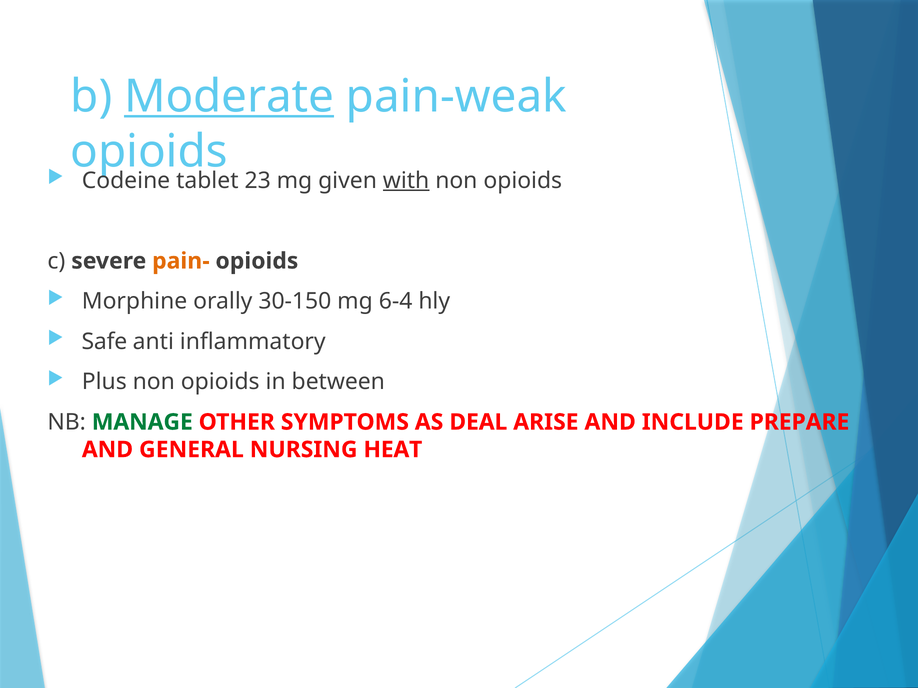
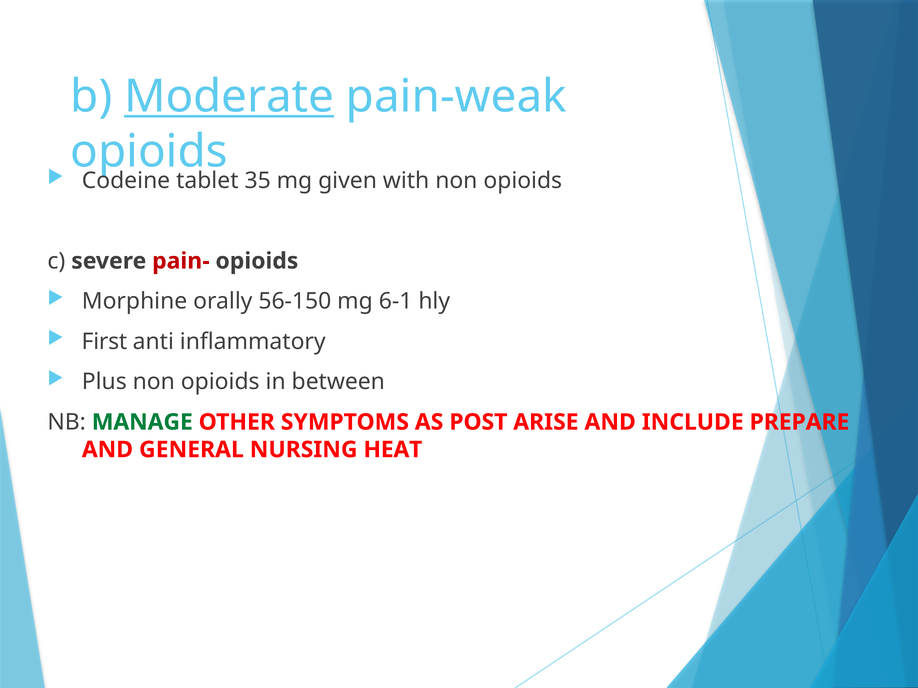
23: 23 -> 35 (258, 181)
with underline: present -> none (406, 181)
pain- colour: orange -> red (181, 261)
30-150: 30-150 -> 56-150 (295, 302)
6-4: 6-4 -> 6-1 (396, 302)
Safe: Safe -> First (104, 342)
DEAL: DEAL -> POST (478, 422)
